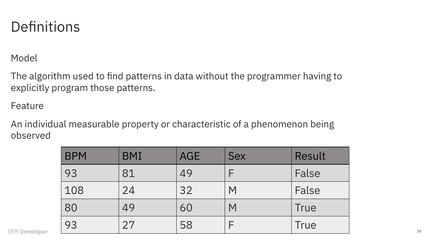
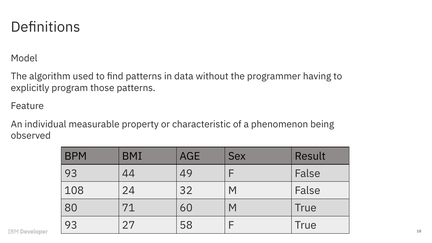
81: 81 -> 44 (129, 173)
80 49: 49 -> 71 (129, 208)
